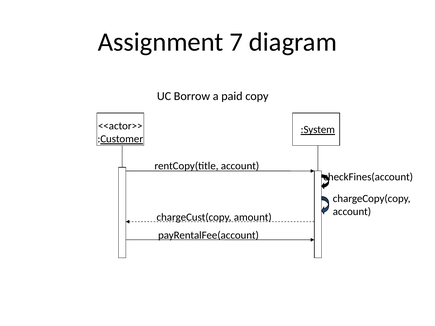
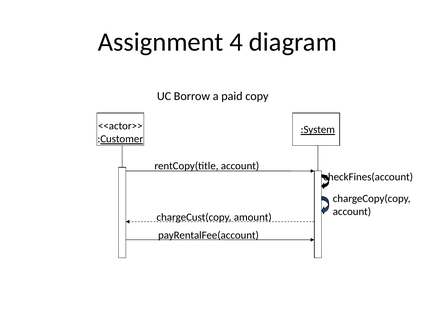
7: 7 -> 4 (236, 42)
